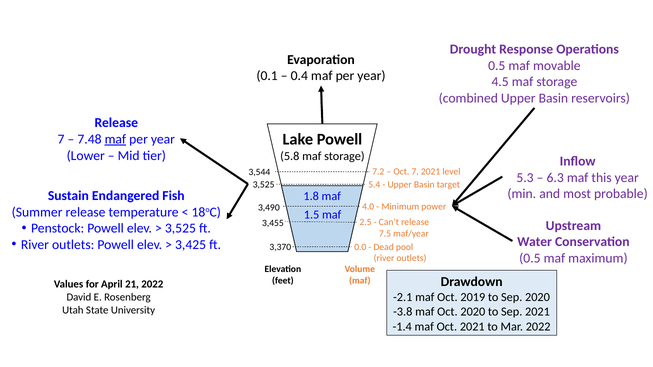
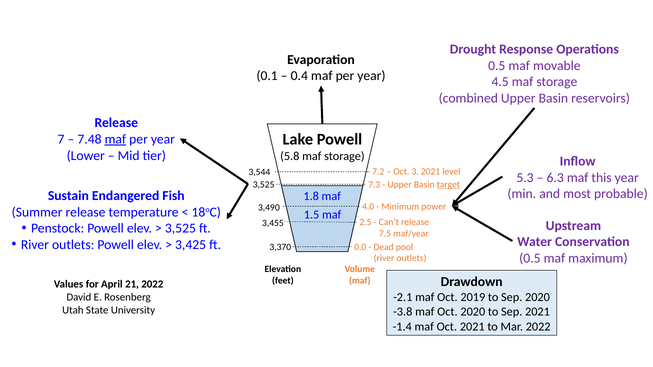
Oct 7: 7 -> 3 (415, 172)
5.4: 5.4 -> 7.3 (374, 185)
target underline: none -> present (448, 185)
